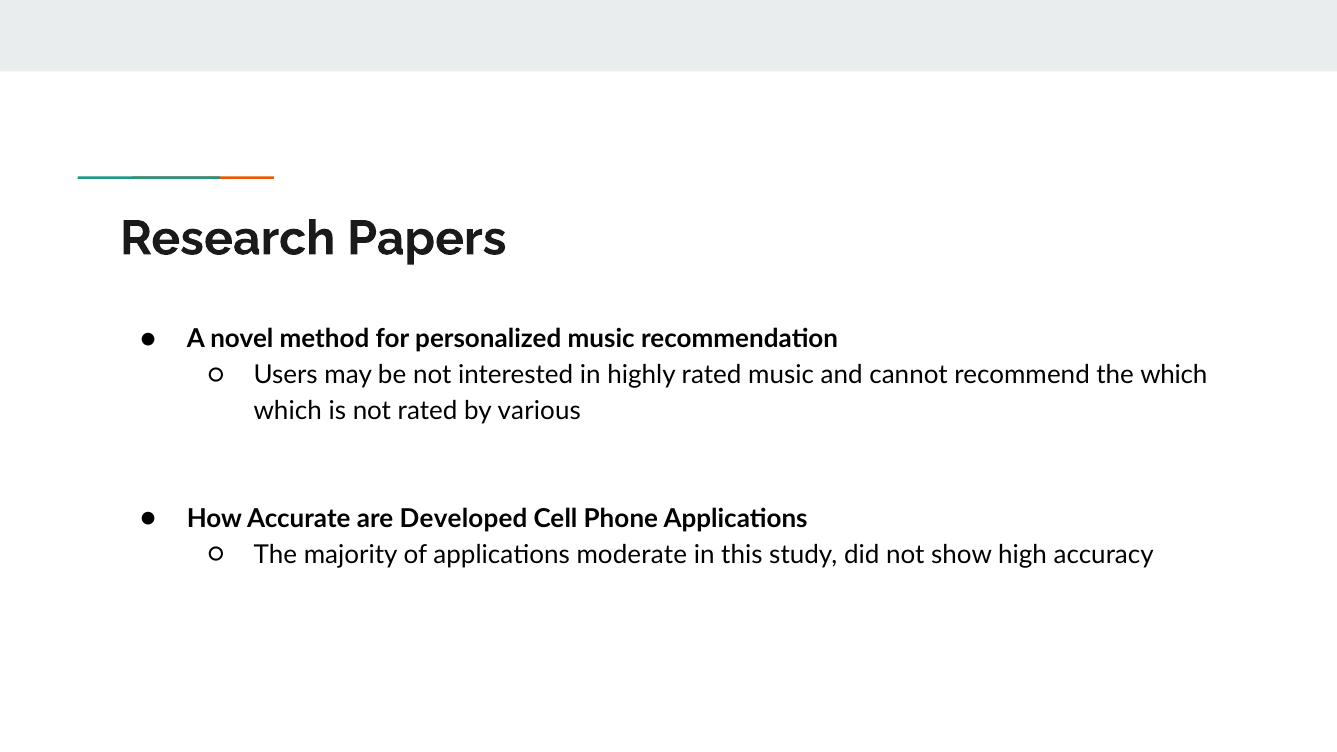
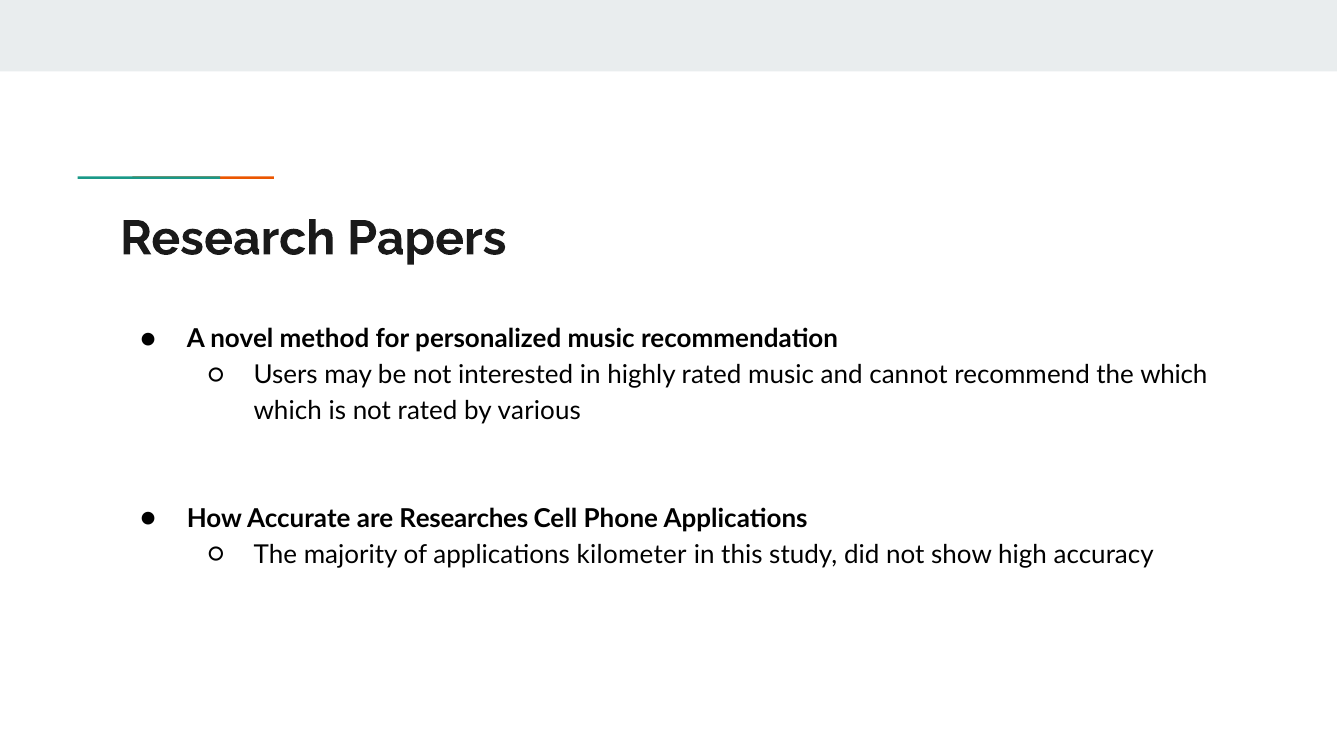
Developed: Developed -> Researches (464, 519)
moderate: moderate -> kilometer (632, 554)
